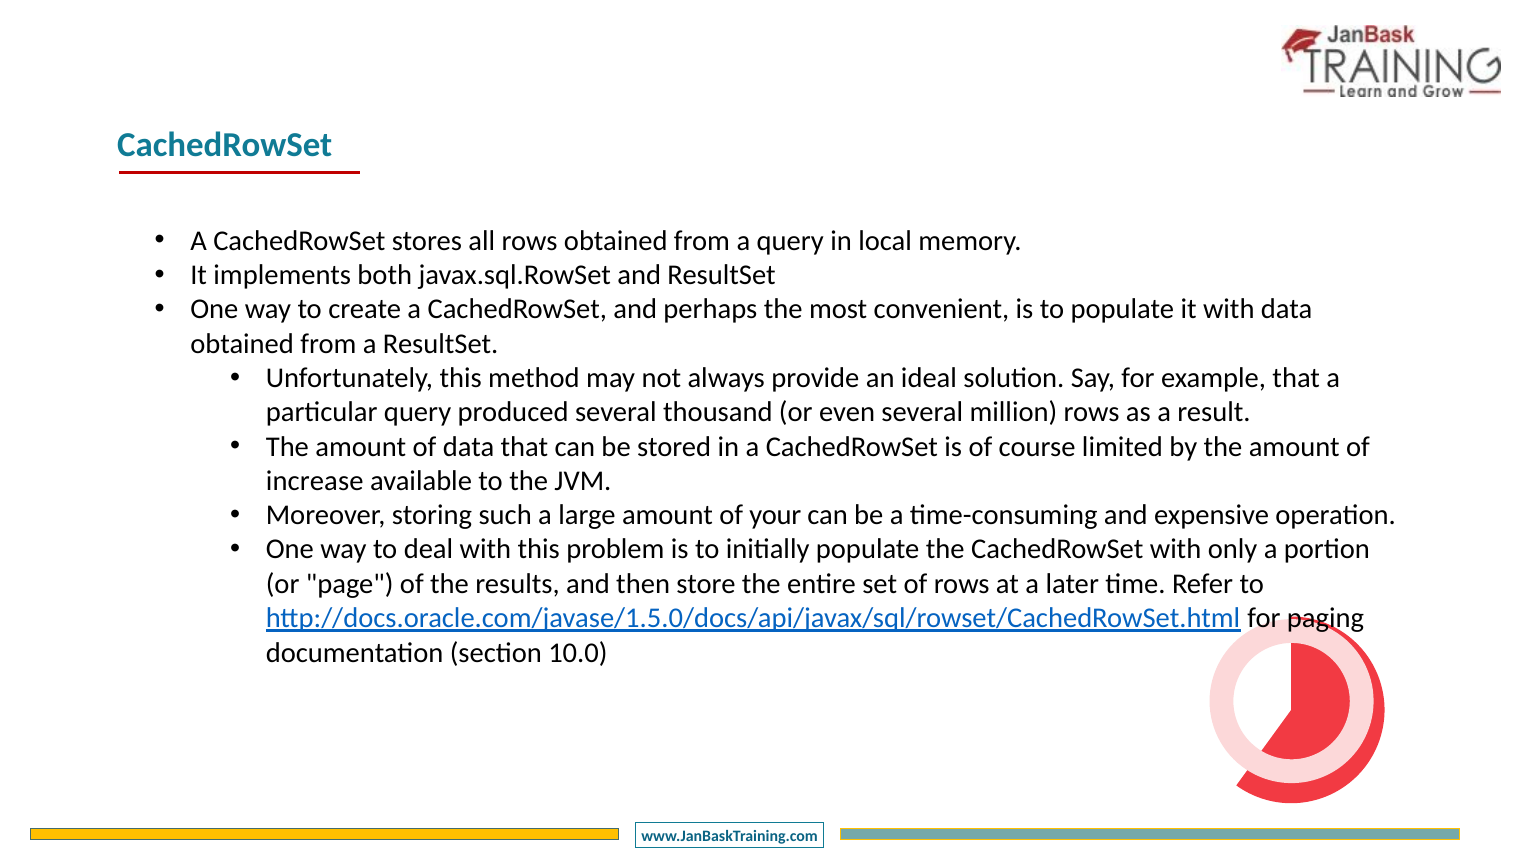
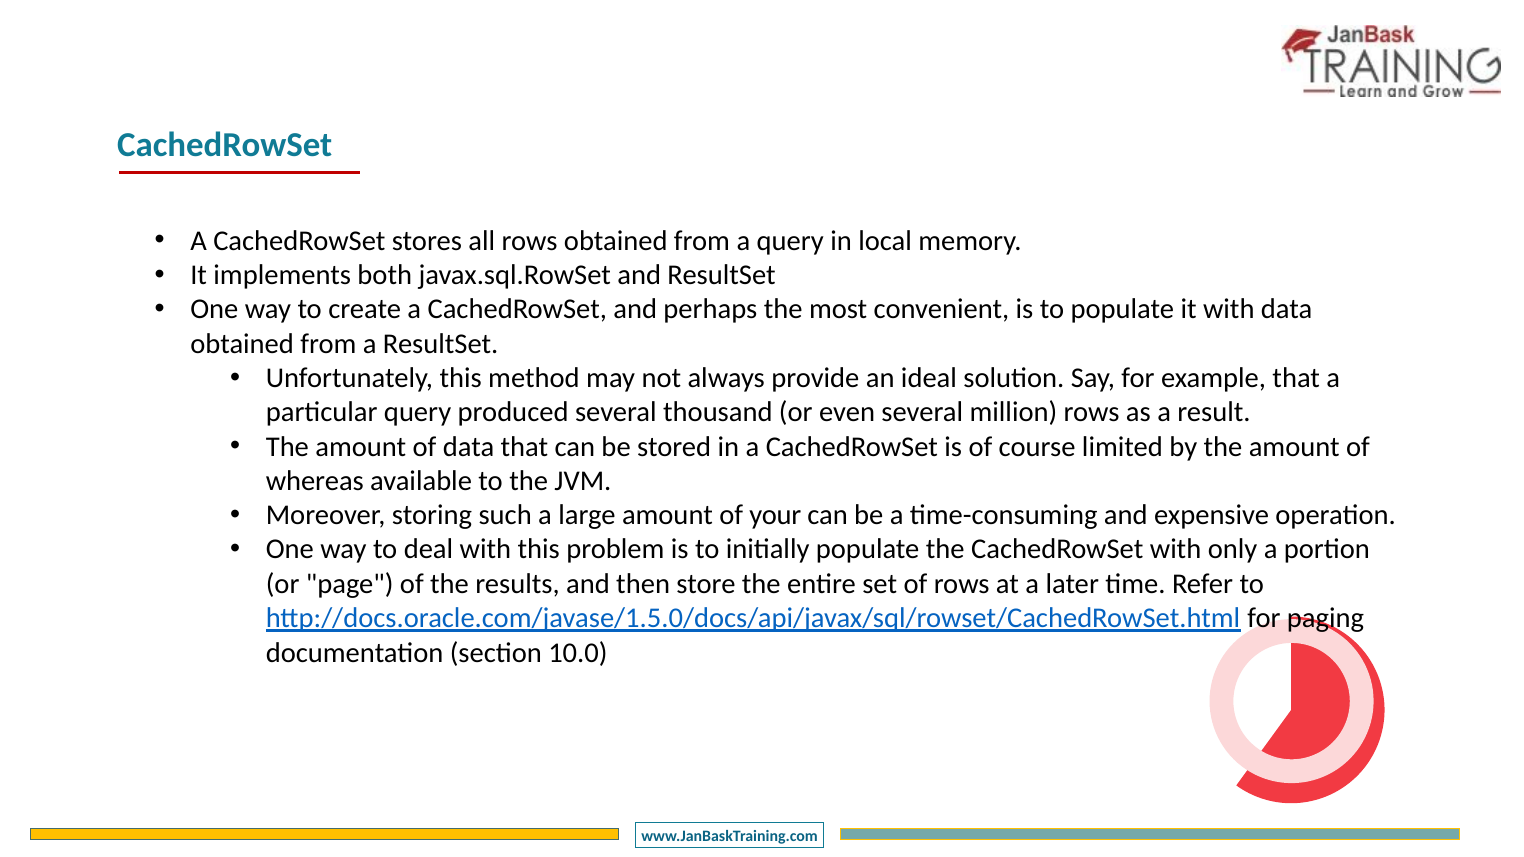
increase: increase -> whereas (315, 481)
